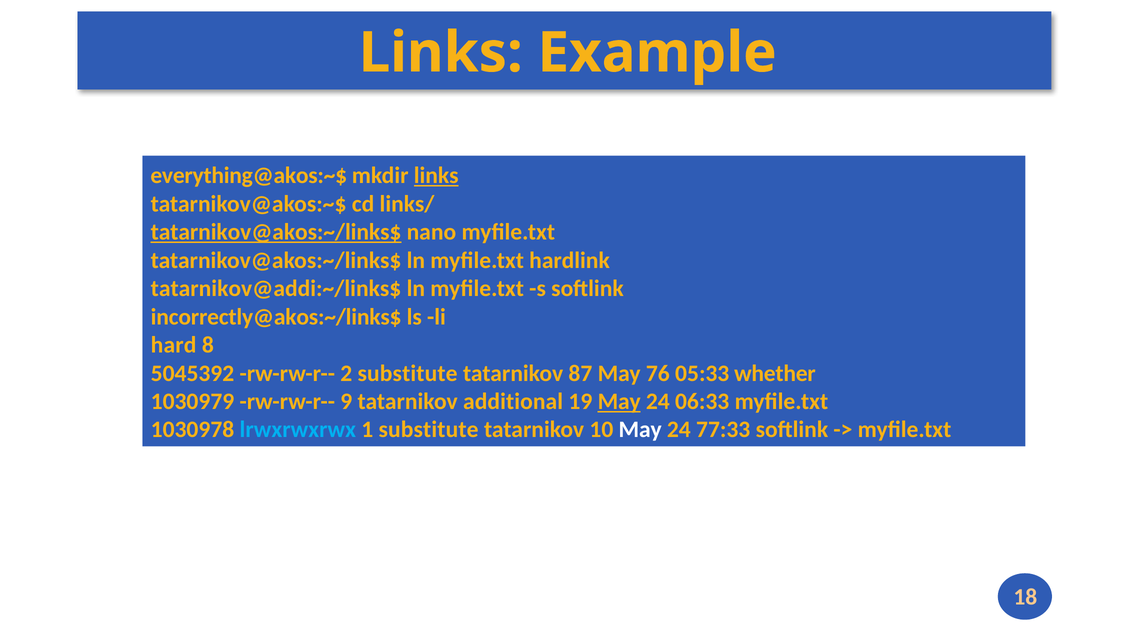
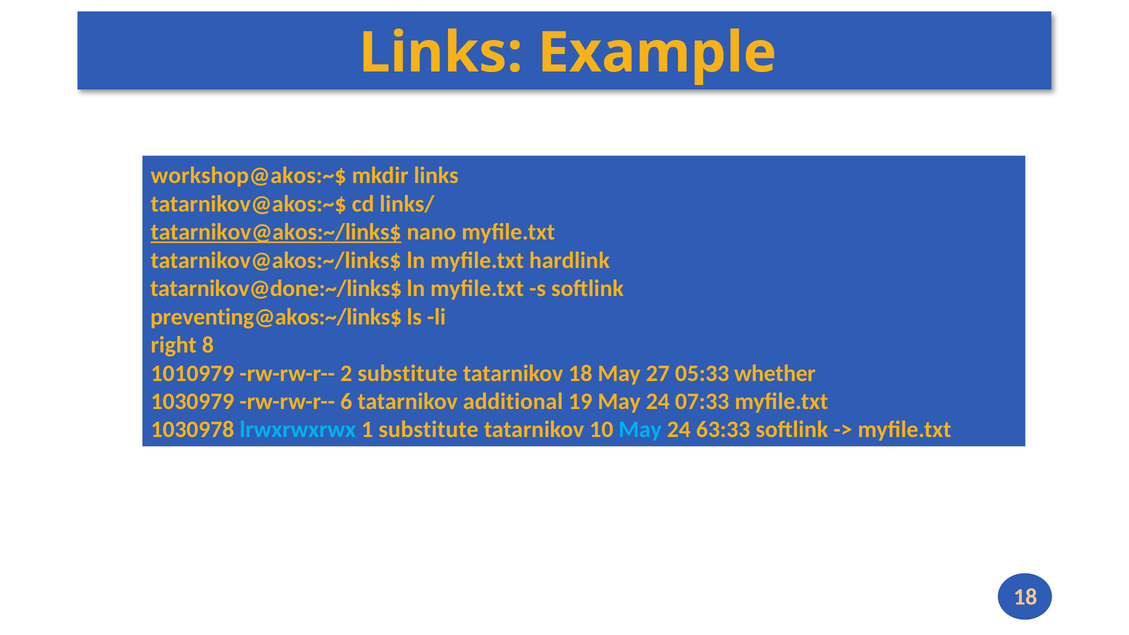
everything@akos:~$: everything@akos:~$ -> workshop@akos:~$ (249, 176)
links underline: present -> none (436, 176)
tatarnikov@addi:~/links$: tatarnikov@addi:~/links$ -> tatarnikov@done:~/links$ (276, 289)
incorrectly@akos:~/links$: incorrectly@akos:~/links$ -> preventing@akos:~/links$ (276, 317)
hard: hard -> right (174, 345)
5045392: 5045392 -> 1010979 (192, 373)
tatarnikov 87: 87 -> 18 (580, 373)
76: 76 -> 27 (658, 373)
9: 9 -> 6 (346, 402)
May underline: present -> none (619, 402)
06:33: 06:33 -> 07:33 (702, 402)
May colour: white -> light blue (640, 430)
77:33: 77:33 -> 63:33 (723, 430)
